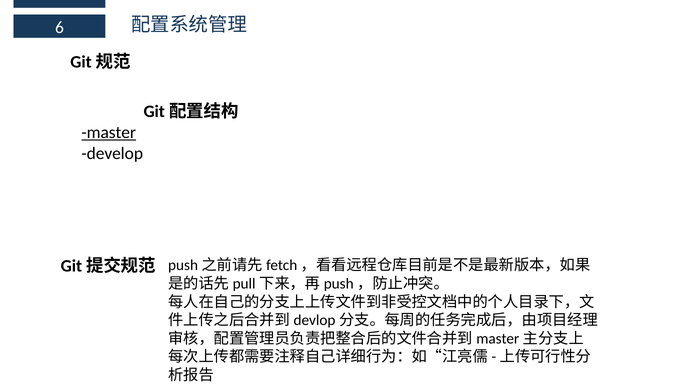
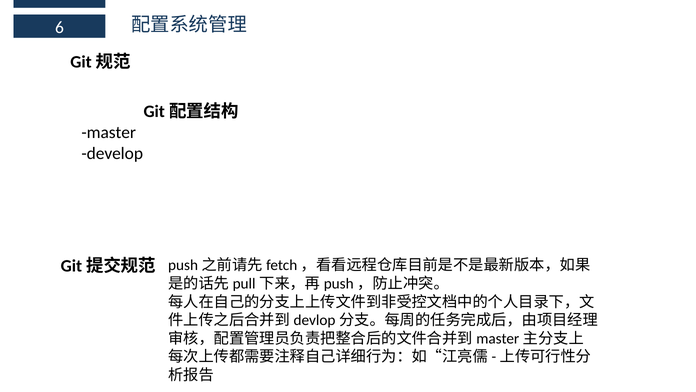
master underline: present -> none (109, 132)
